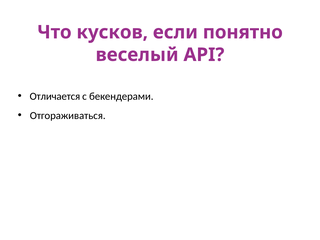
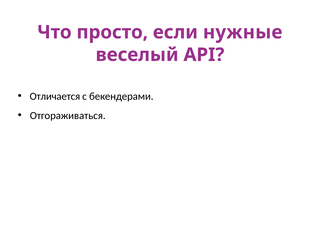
кусков: кусков -> просто (112, 32)
понятно: понятно -> нужные (243, 32)
